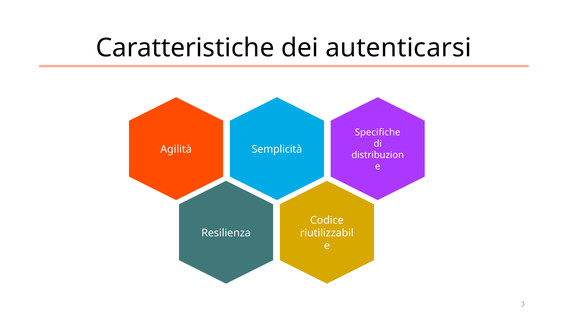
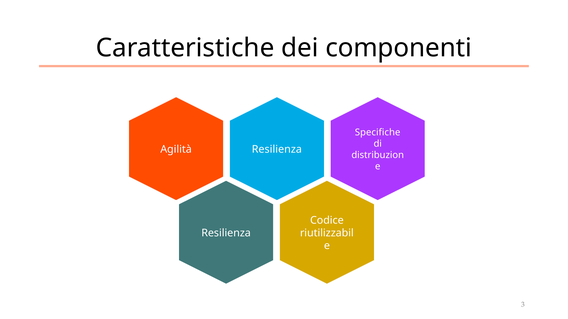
autenticarsi: autenticarsi -> componenti (399, 48)
Semplicità: Semplicità -> Resilienza (277, 150)
